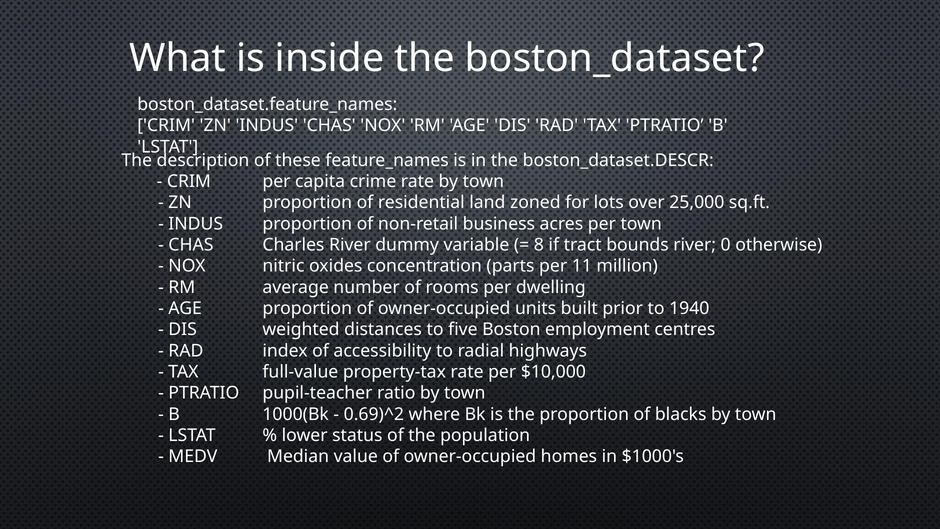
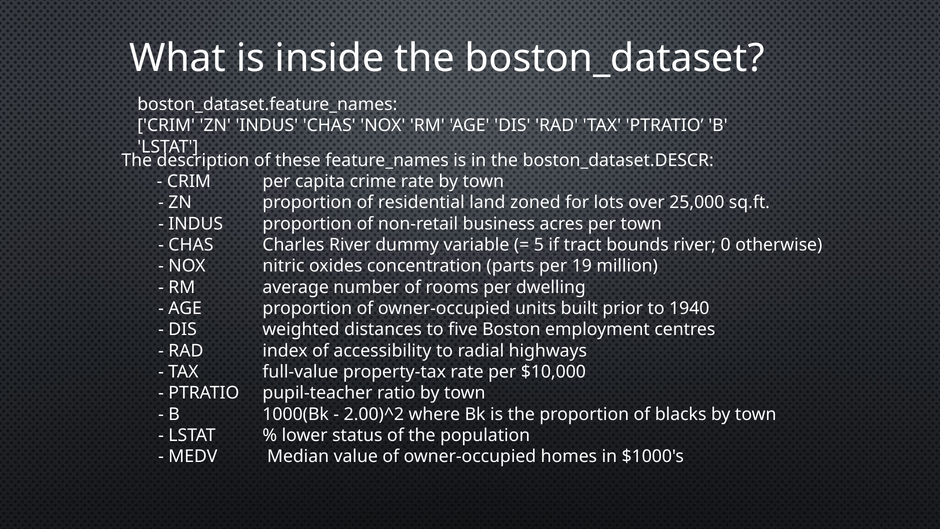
8: 8 -> 5 (539, 245)
11: 11 -> 19 (582, 266)
0.69)^2: 0.69)^2 -> 2.00)^2 (374, 414)
